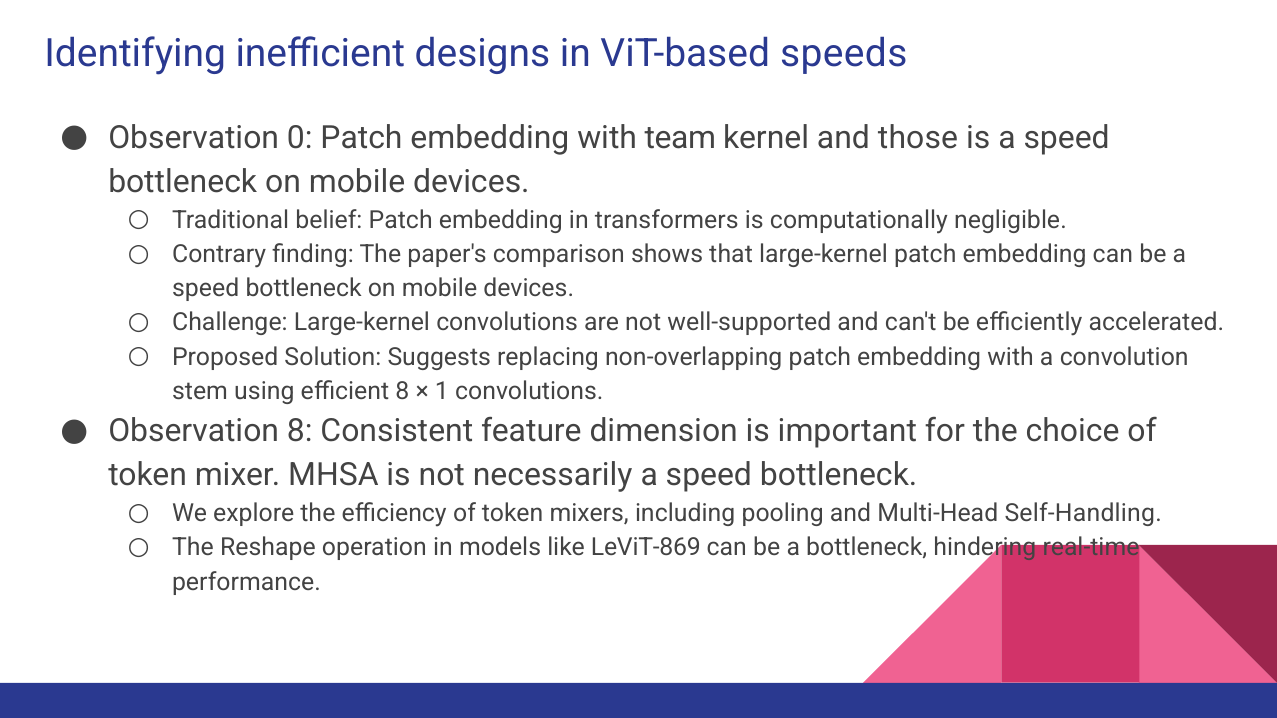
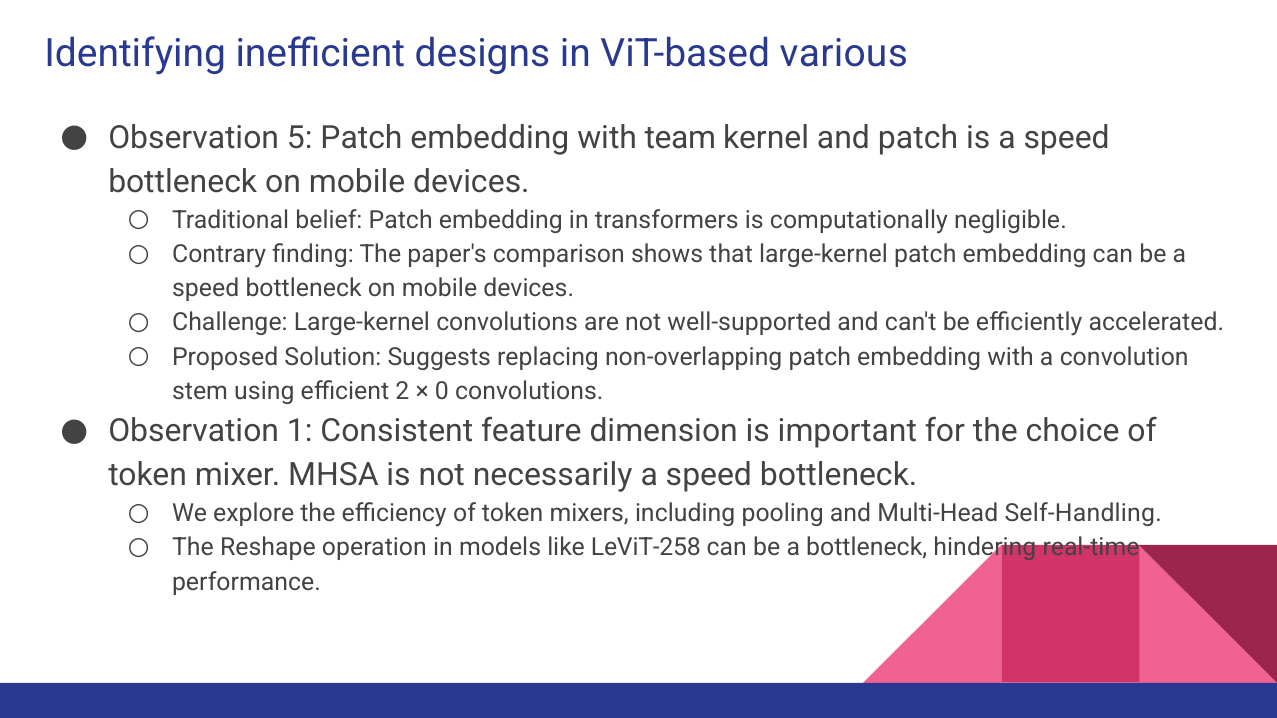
speeds: speeds -> various (844, 53)
0: 0 -> 5 (300, 138)
and those: those -> patch (918, 138)
efficient 8: 8 -> 2 (402, 391)
1: 1 -> 0 (442, 391)
Observation 8: 8 -> 1 (300, 432)
LeViT-869: LeViT-869 -> LeViT-258 (646, 548)
